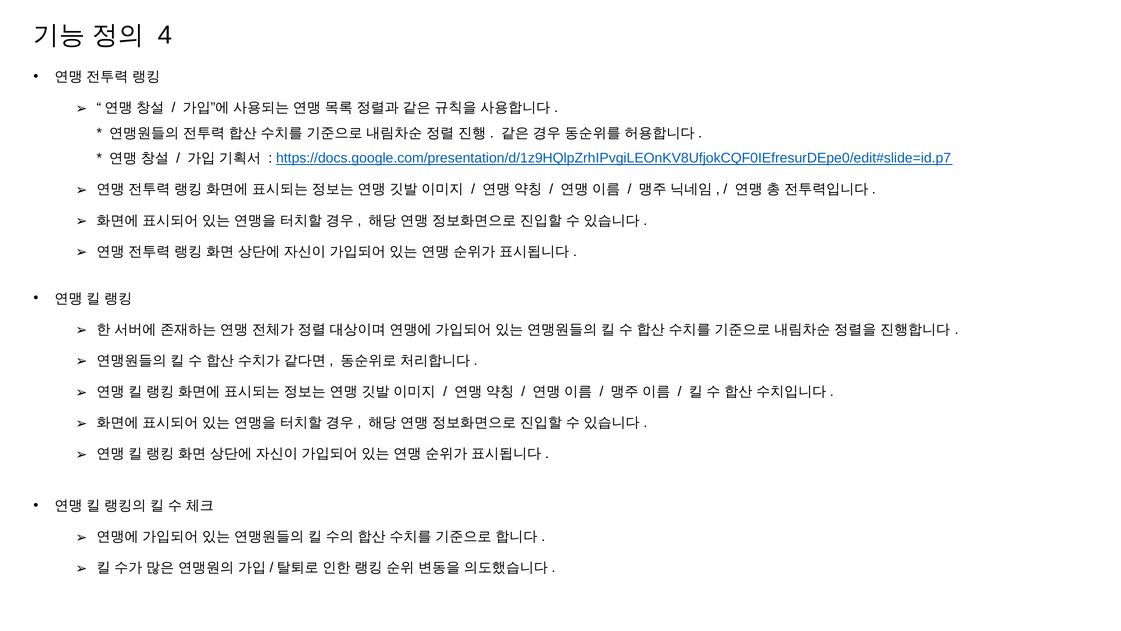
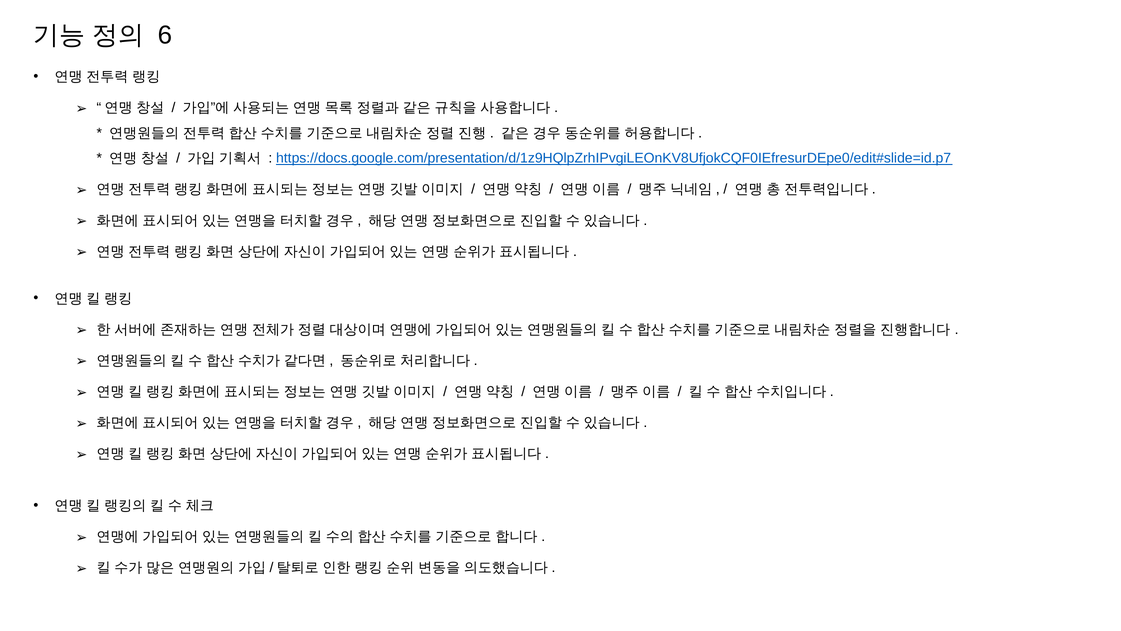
4: 4 -> 6 (165, 35)
